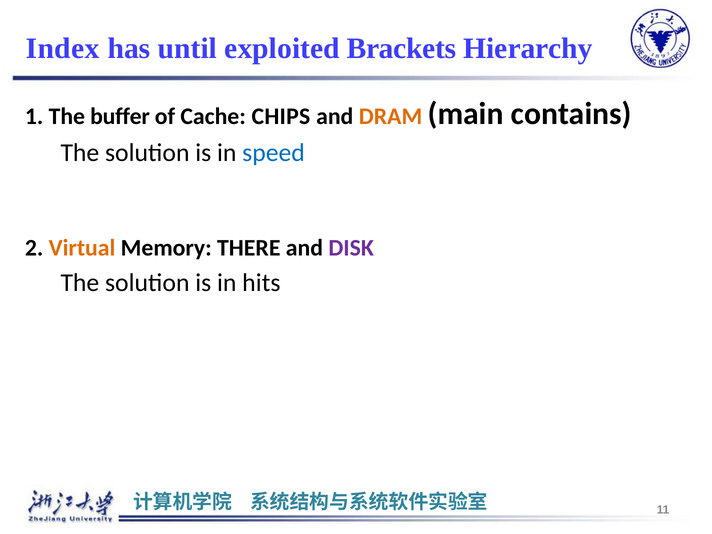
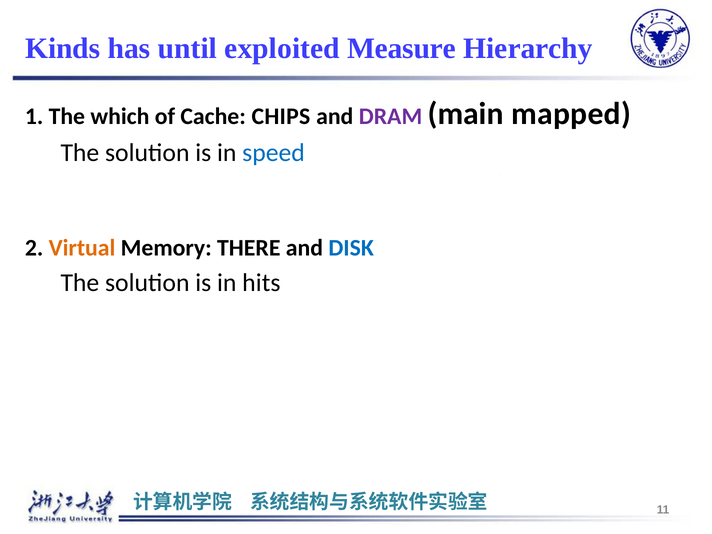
Index: Index -> Kinds (63, 48)
Brackets: Brackets -> Measure (402, 48)
buffer: buffer -> which (120, 116)
DRAM colour: orange -> purple (391, 116)
contains: contains -> mapped (571, 114)
DISK colour: purple -> blue (351, 248)
